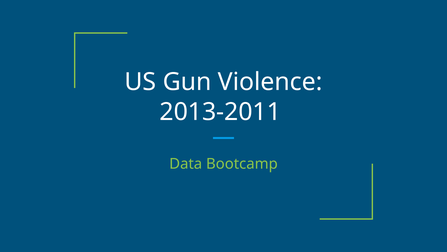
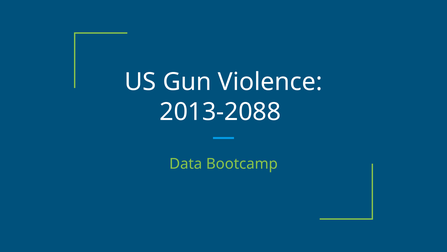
2013-2011: 2013-2011 -> 2013-2088 (220, 112)
